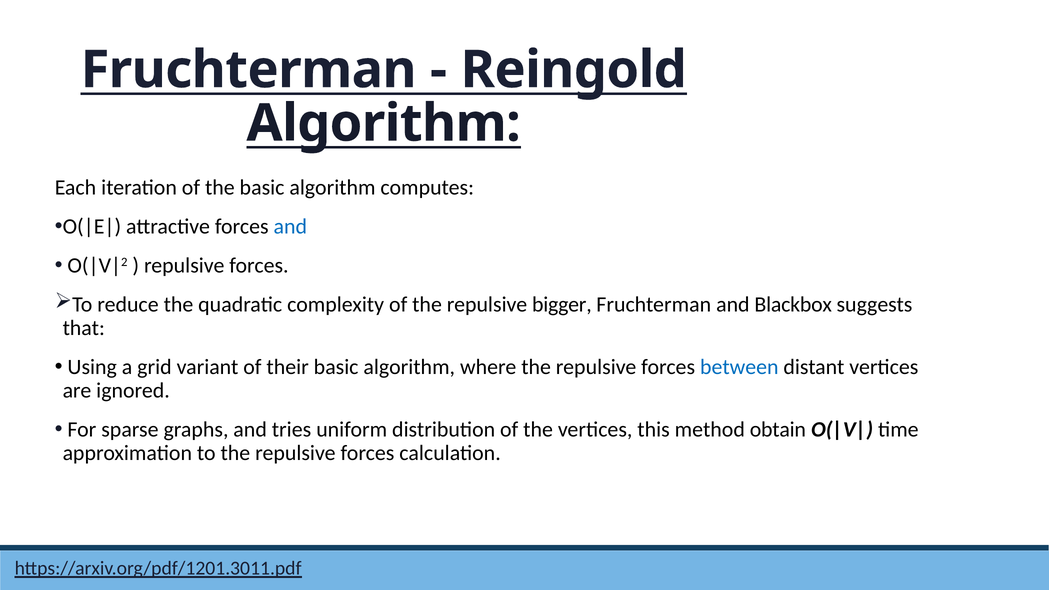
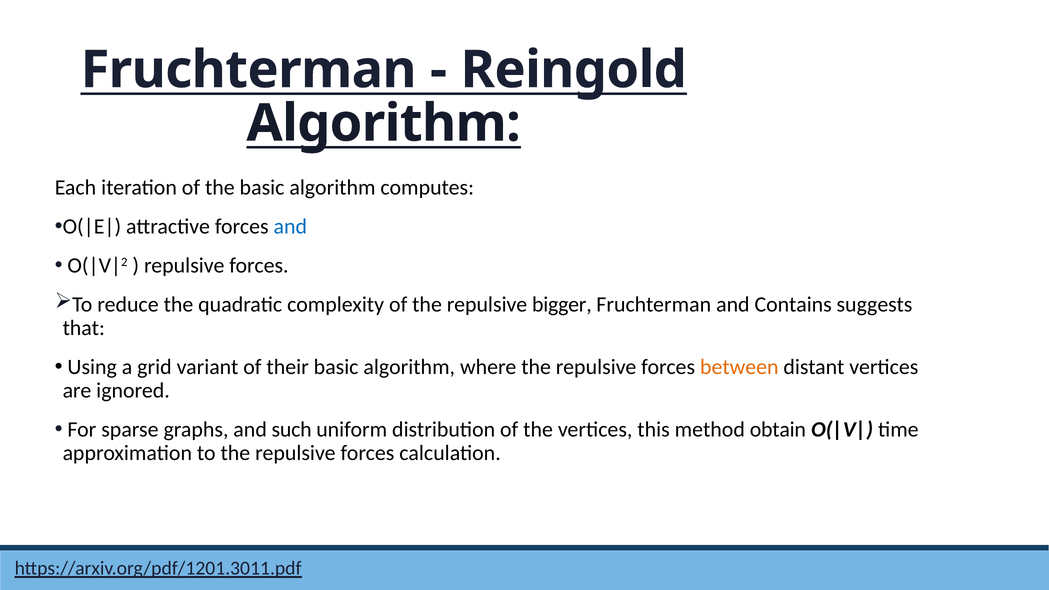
Blackbox: Blackbox -> Contains (793, 304)
between colour: blue -> orange (739, 367)
tries: tries -> such (292, 429)
